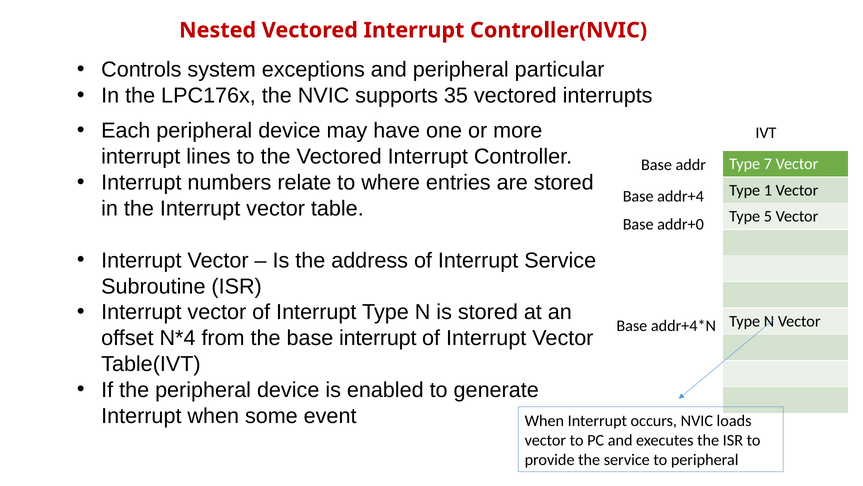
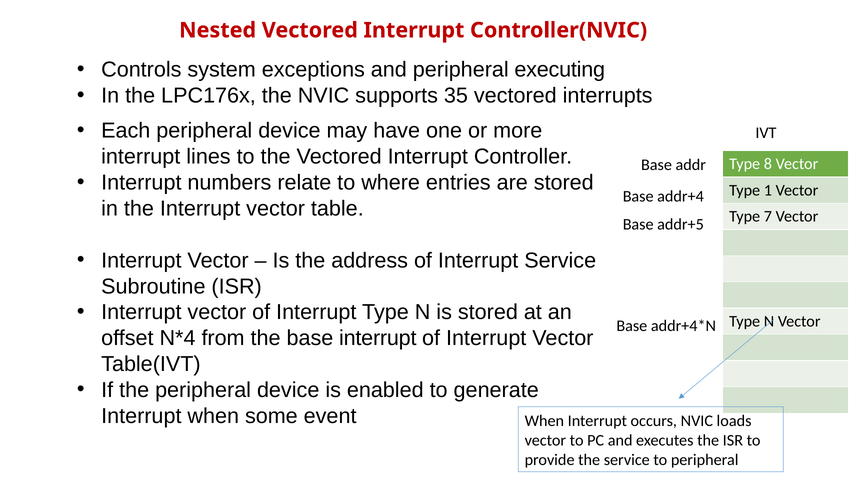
particular: particular -> executing (560, 70)
7: 7 -> 8 (768, 164)
5: 5 -> 7 (768, 216)
addr+0: addr+0 -> addr+5 (681, 224)
